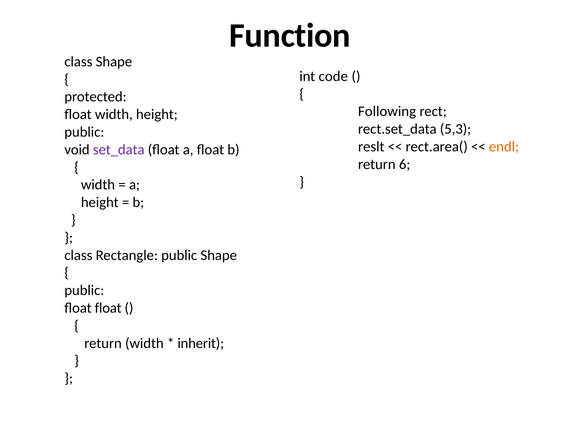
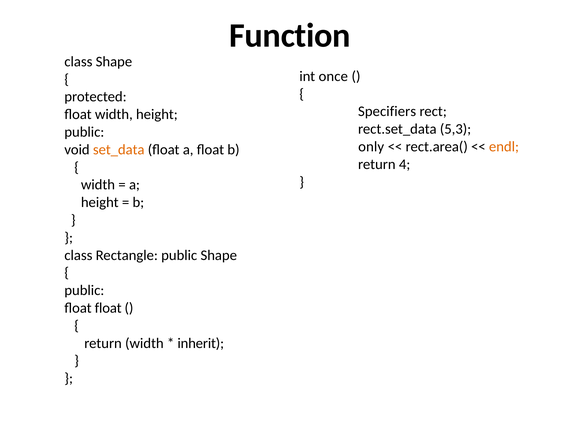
code: code -> once (333, 76)
Following: Following -> Specifiers (387, 112)
reslt: reslt -> only (371, 147)
set_data colour: purple -> orange (119, 150)
6: 6 -> 4 (405, 164)
